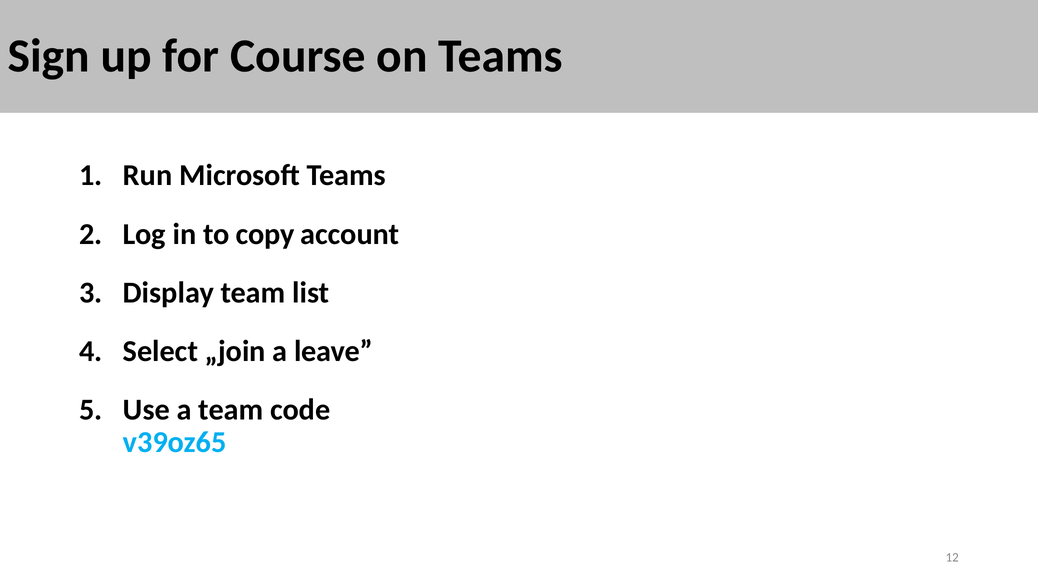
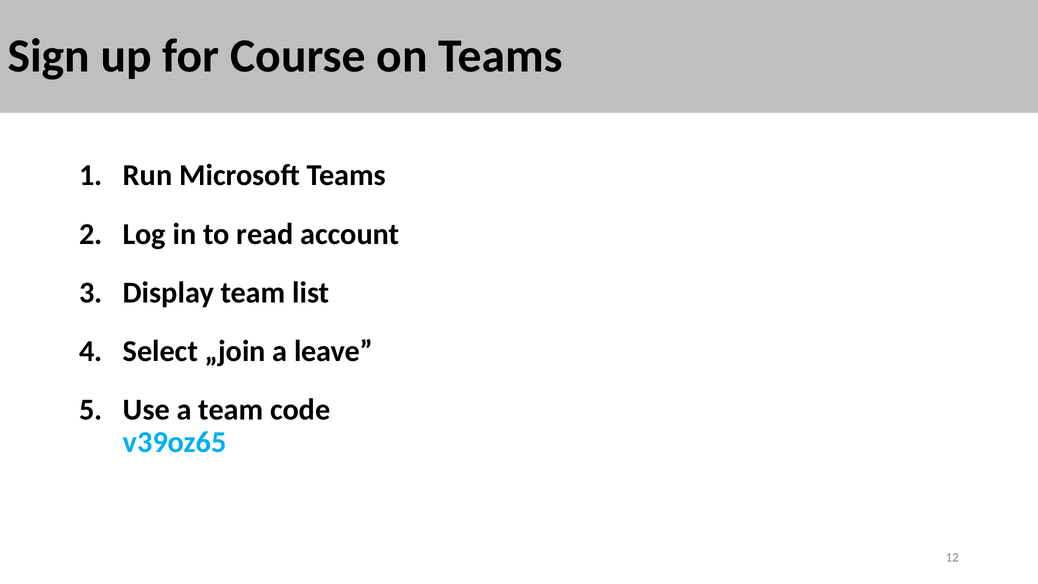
copy: copy -> read (265, 234)
